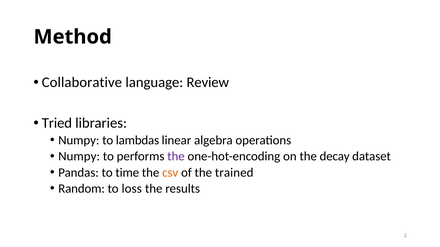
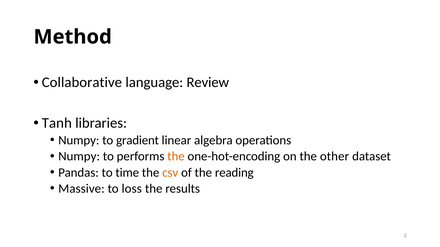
Tried: Tried -> Tanh (57, 123)
lambdas: lambdas -> gradient (138, 141)
the colour: purple -> orange (176, 157)
decay: decay -> other (335, 157)
trained: trained -> reading (234, 173)
Random: Random -> Massive (81, 189)
